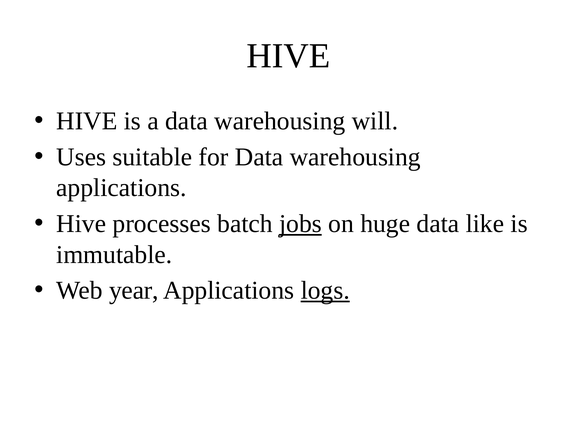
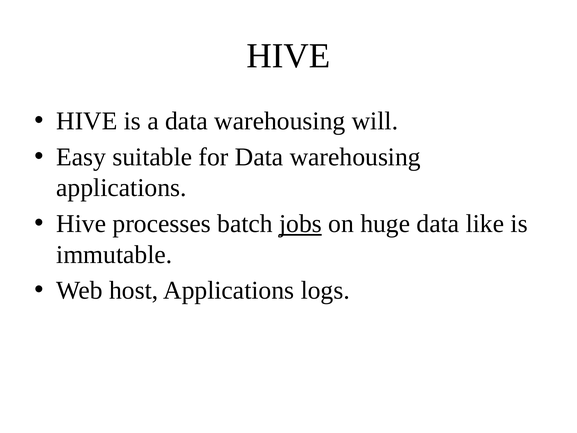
Uses: Uses -> Easy (81, 157)
year: year -> host (134, 290)
logs underline: present -> none (325, 290)
